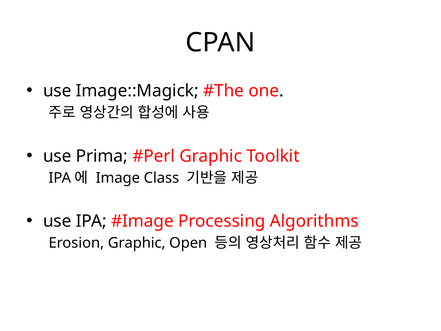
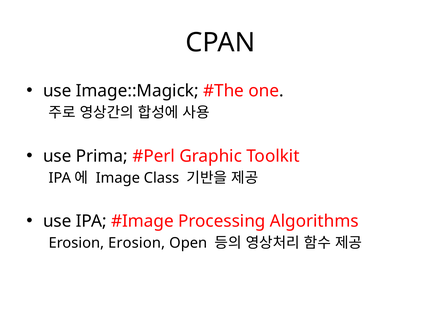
Erosion Graphic: Graphic -> Erosion (137, 243)
